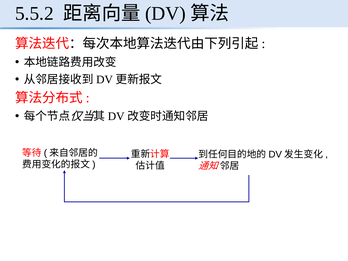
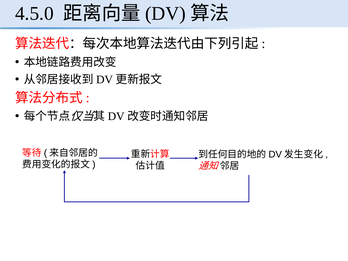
5.5.2: 5.5.2 -> 4.5.0 (34, 14)
